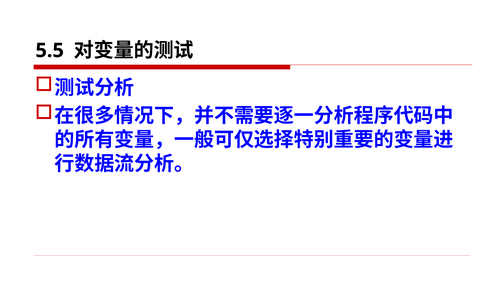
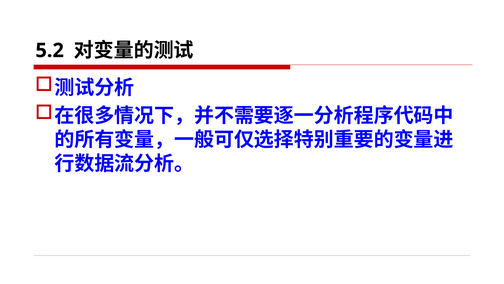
5.5: 5.5 -> 5.2 (50, 50)
